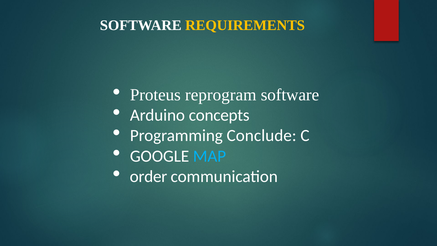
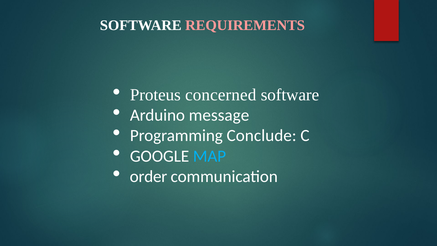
REQUIREMENTS colour: yellow -> pink (245, 25)
reprogram: reprogram -> concerned (221, 95)
concepts: concepts -> message (219, 115)
